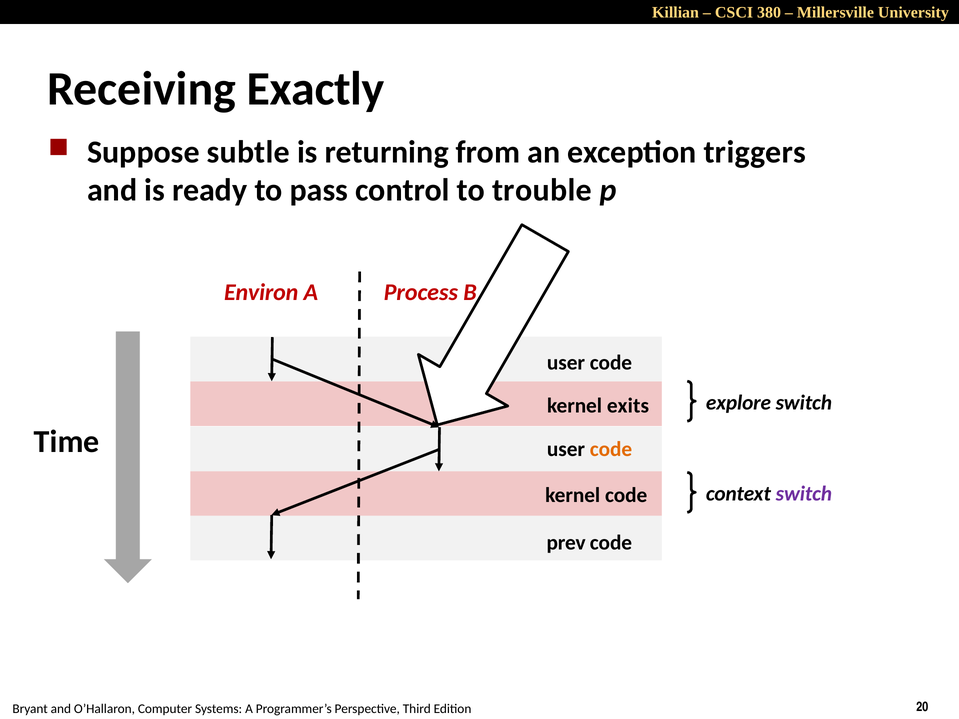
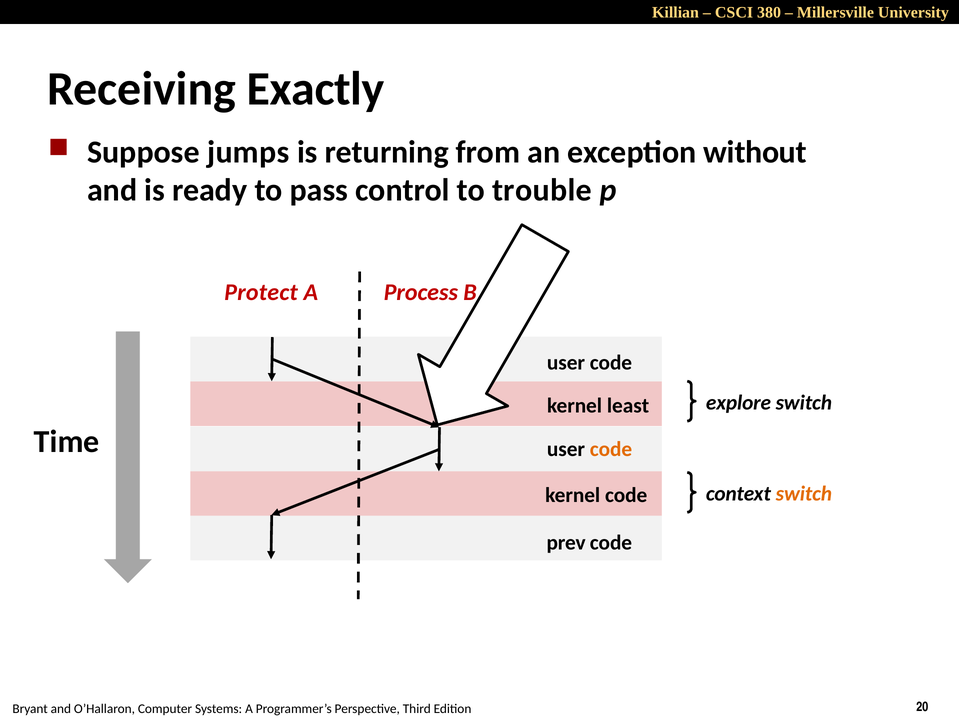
subtle: subtle -> jumps (248, 152)
triggers: triggers -> without (755, 152)
Environ: Environ -> Protect (261, 292)
exits: exits -> least (628, 406)
switch colour: purple -> orange (804, 494)
